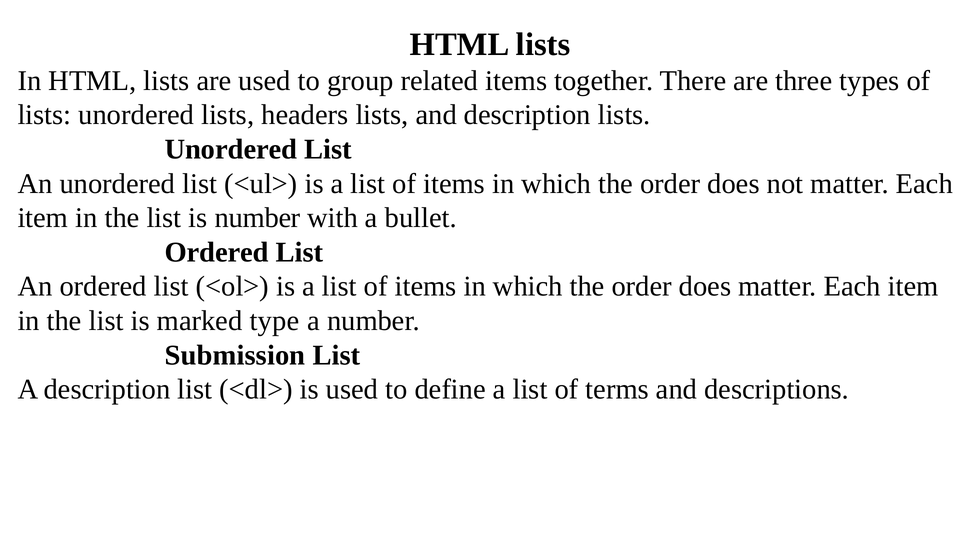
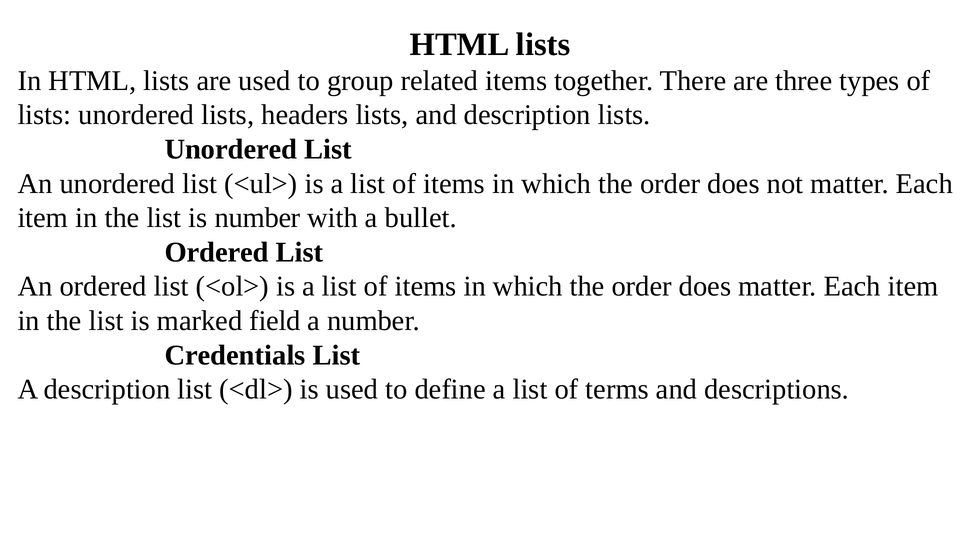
type: type -> field (275, 321)
Submission: Submission -> Credentials (235, 355)
